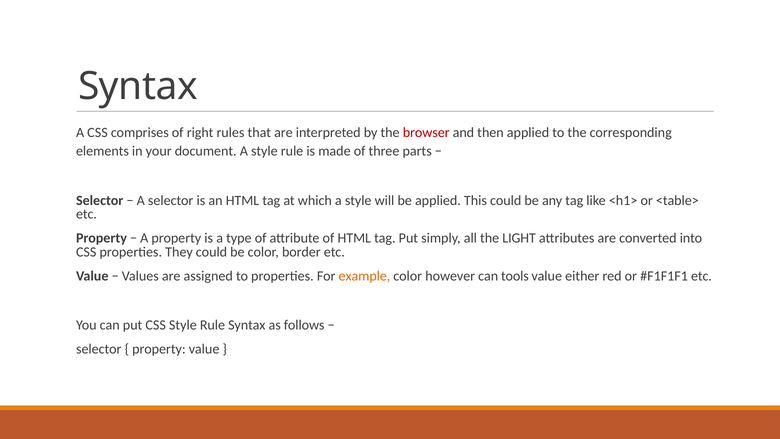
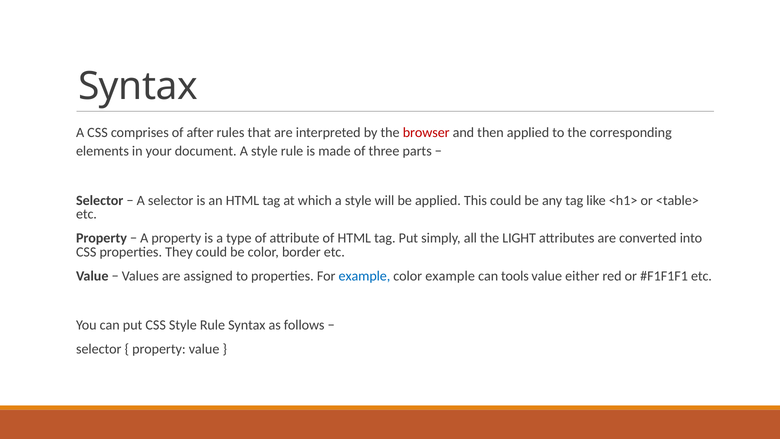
right: right -> after (200, 133)
example colour: orange -> blue (364, 276)
color however: however -> example (450, 276)
